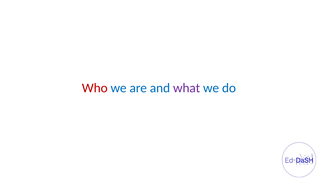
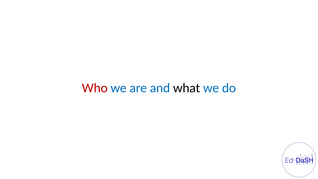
what colour: purple -> black (187, 88)
